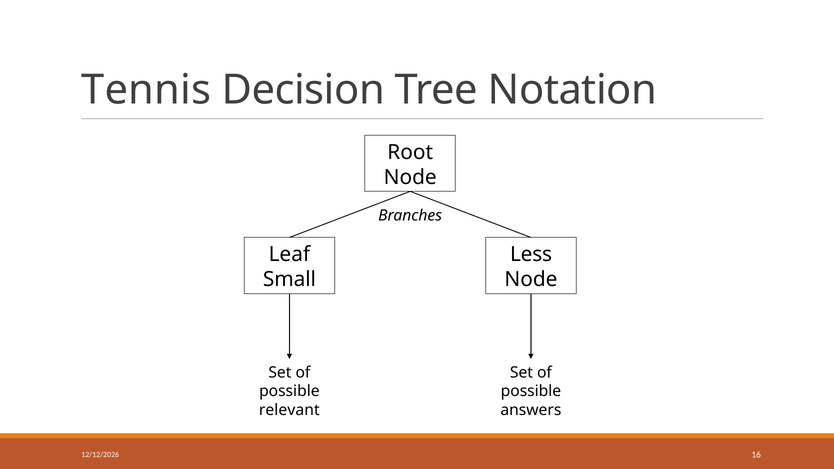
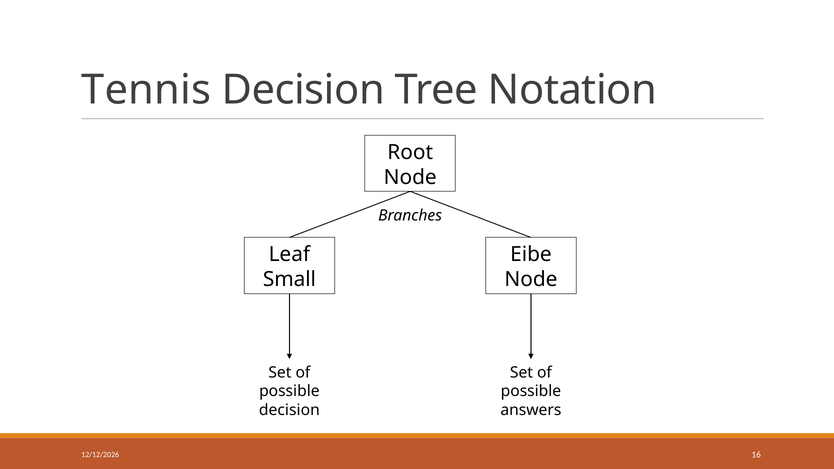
Less: Less -> Eibe (531, 255)
relevant: relevant -> decision (289, 410)
